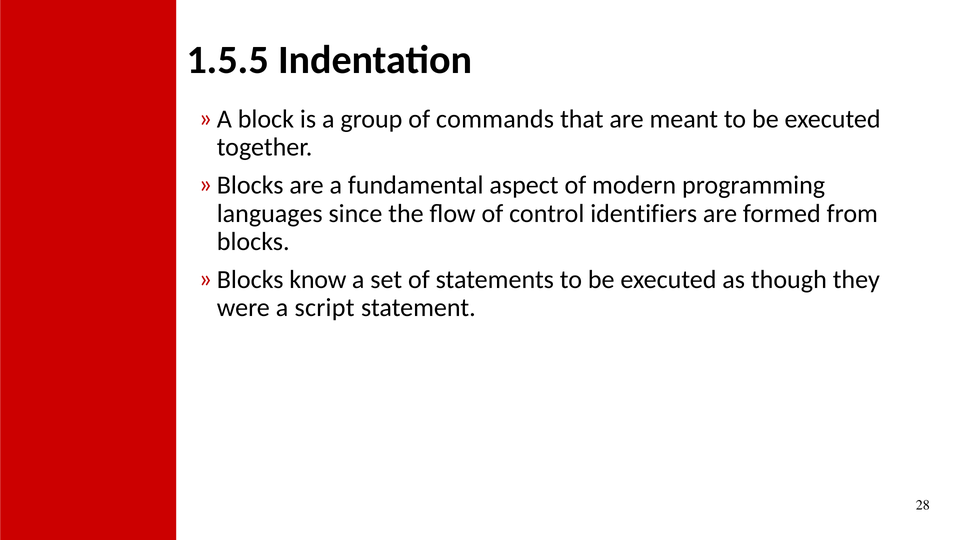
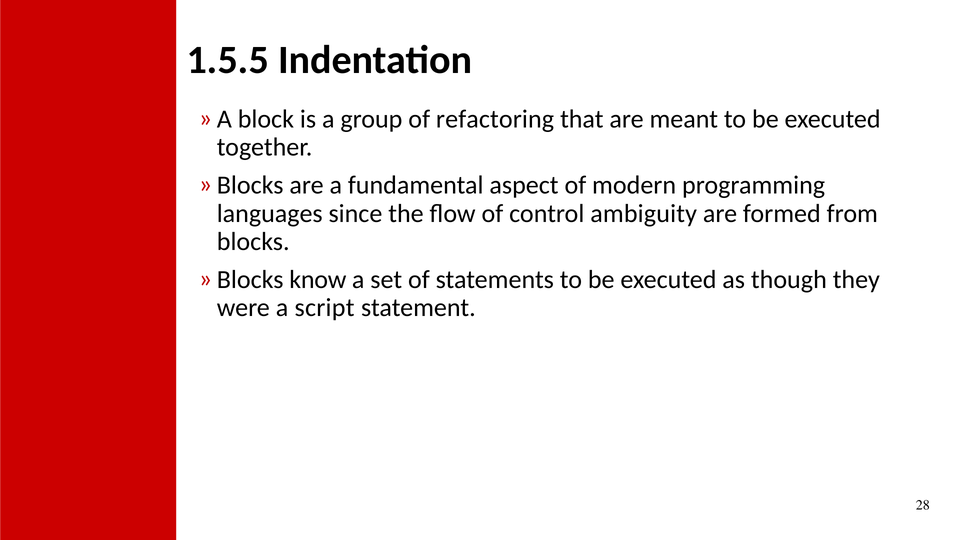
commands: commands -> refactoring (495, 119)
identifiers: identifiers -> ambiguity (644, 214)
